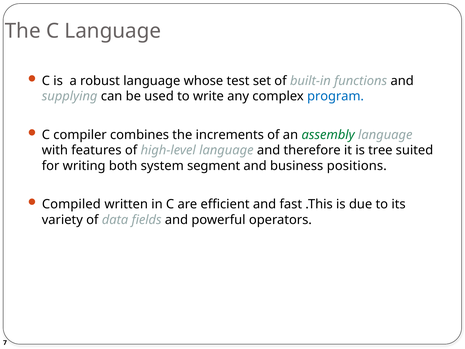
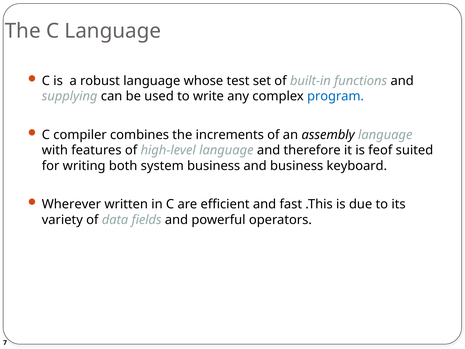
assembly colour: green -> black (328, 135)
tree: tree -> feof (380, 150)
system segment: segment -> business (214, 166)
positions: positions -> keyboard (357, 166)
Compiled: Compiled -> Wherever (71, 204)
